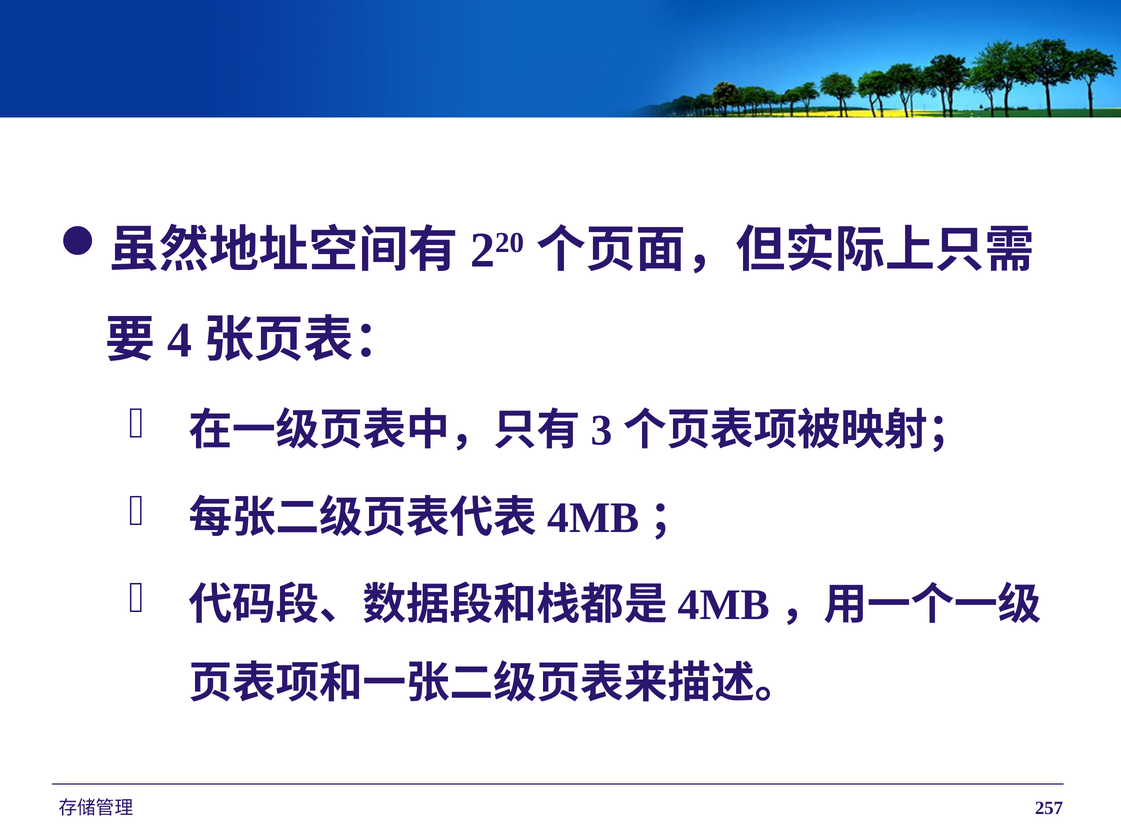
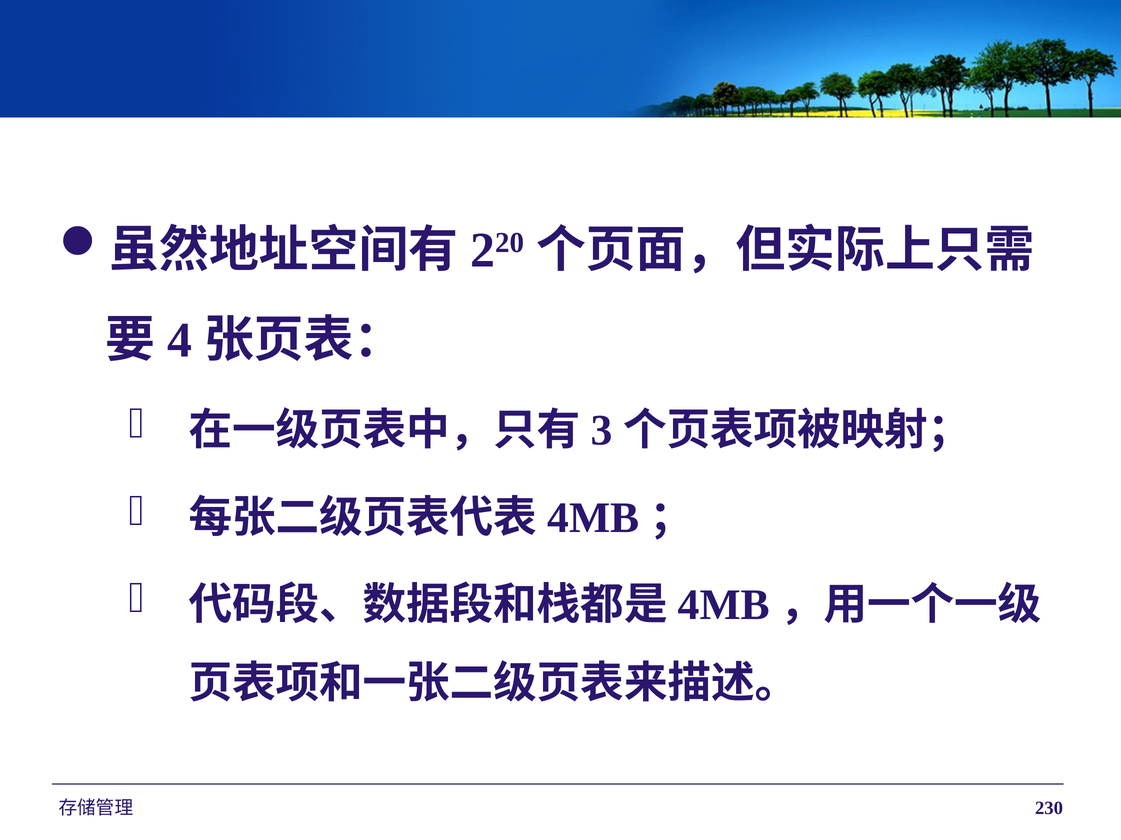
257: 257 -> 230 (1049, 809)
